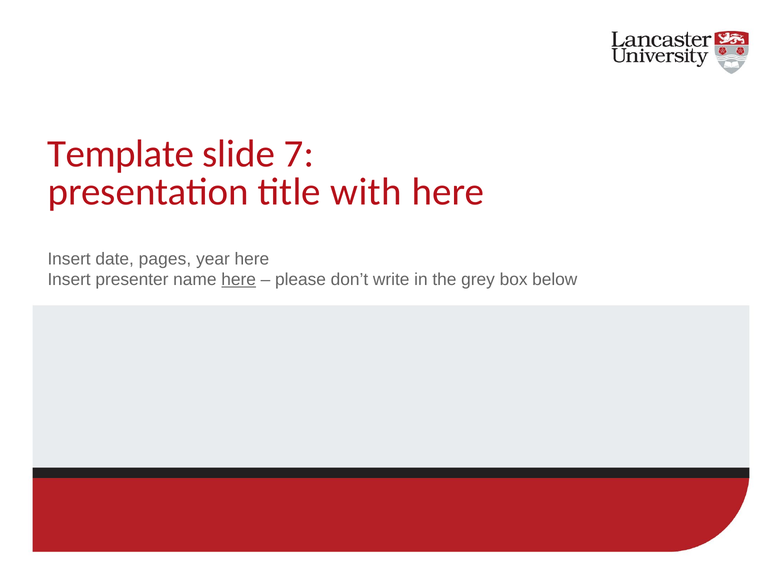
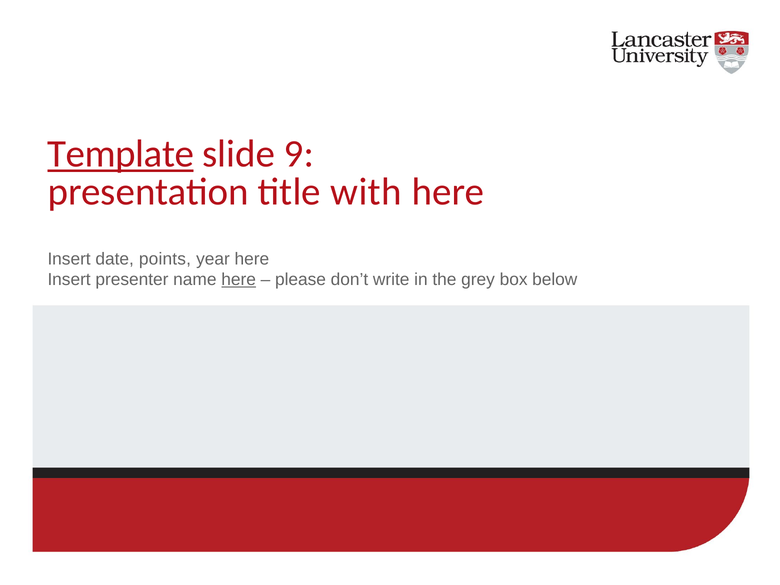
Template underline: none -> present (121, 154)
7: 7 -> 9 (299, 154)
pages: pages -> points (165, 259)
